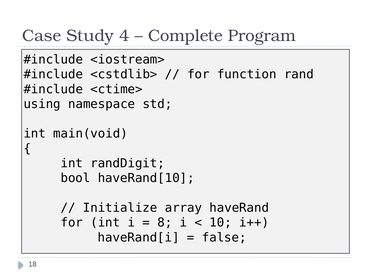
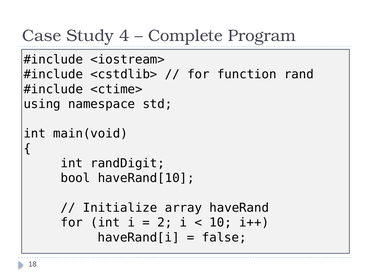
8: 8 -> 2 (165, 223)
